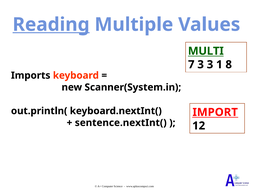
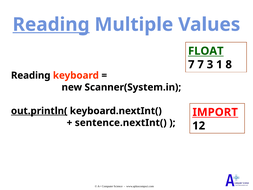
MULTI: MULTI -> FLOAT (206, 51)
7 3: 3 -> 7 (201, 64)
Imports: Imports -> Reading (31, 75)
out.println( underline: none -> present (39, 111)
